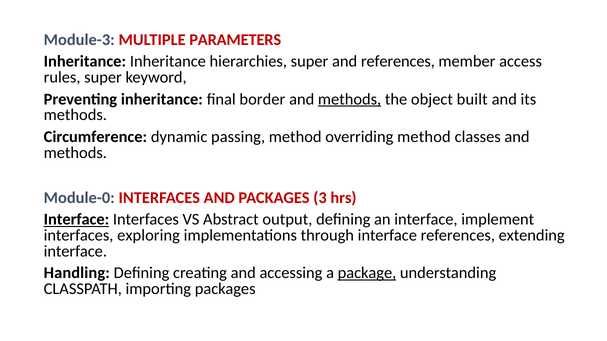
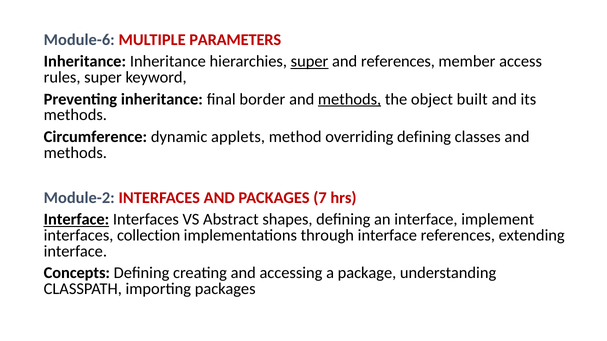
Module-3: Module-3 -> Module-6 (79, 40)
super underline: none -> present (310, 62)
passing: passing -> applets (238, 137)
overriding method: method -> defining (424, 137)
Module-0: Module-0 -> Module-2 (79, 198)
3: 3 -> 7 (320, 198)
output: output -> shapes (287, 220)
exploring: exploring -> collection (149, 236)
Handling: Handling -> Concepts (77, 273)
package underline: present -> none (367, 273)
